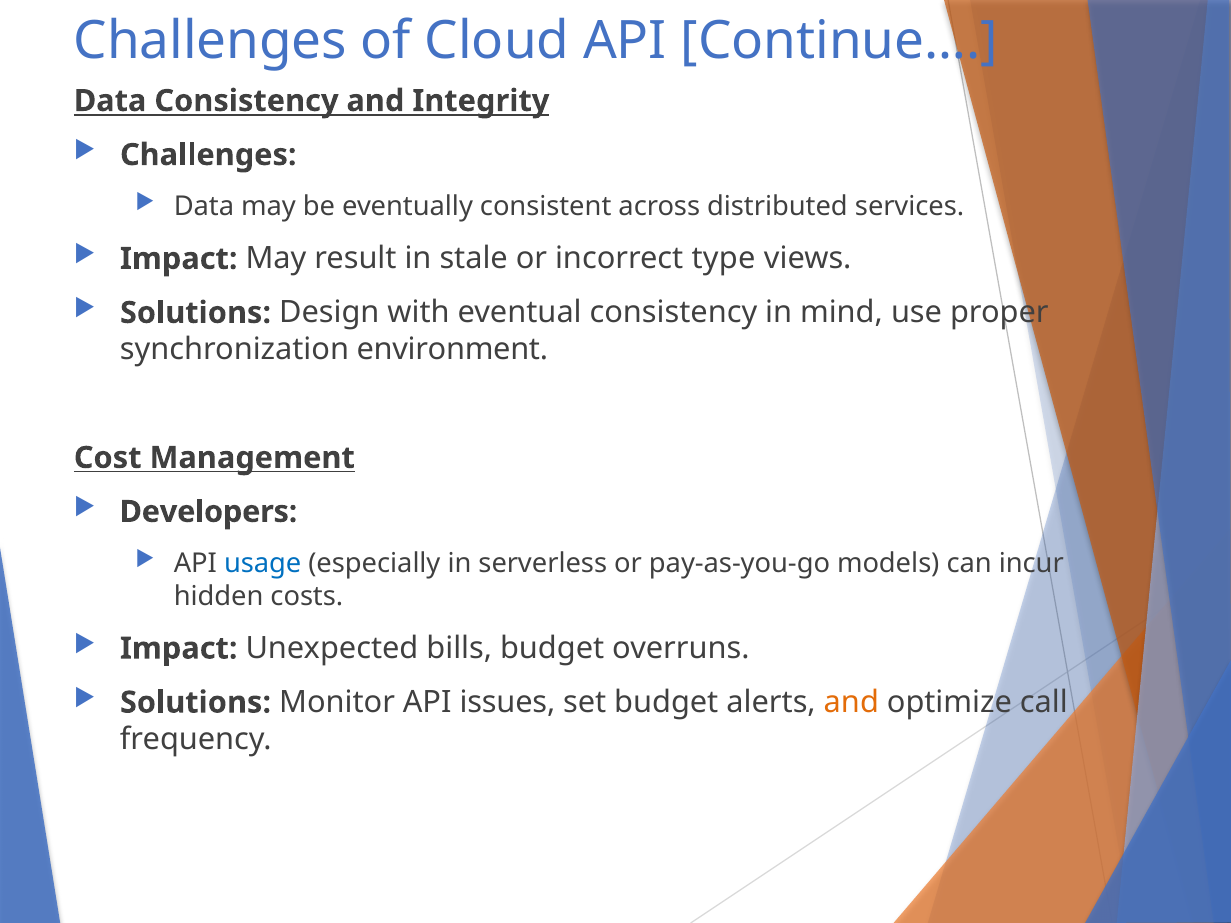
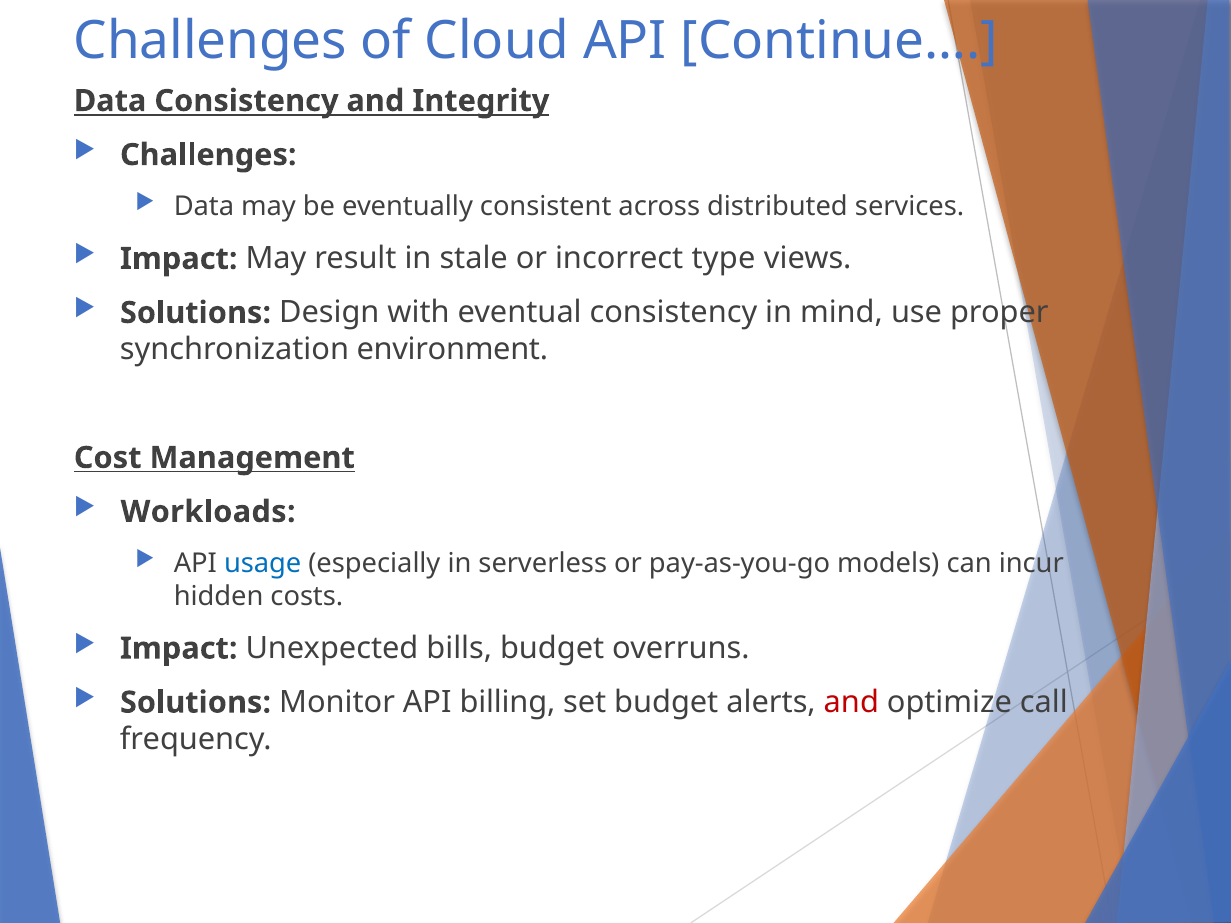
Developers: Developers -> Workloads (208, 512)
issues: issues -> billing (507, 703)
and colour: orange -> red (851, 703)
